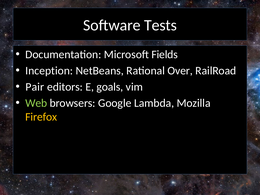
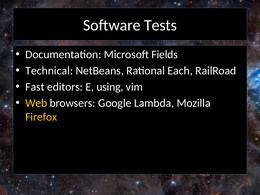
Inception: Inception -> Technical (49, 71)
Over: Over -> Each (180, 71)
Pair: Pair -> Fast (35, 87)
goals: goals -> using (110, 87)
Web colour: light green -> yellow (36, 103)
